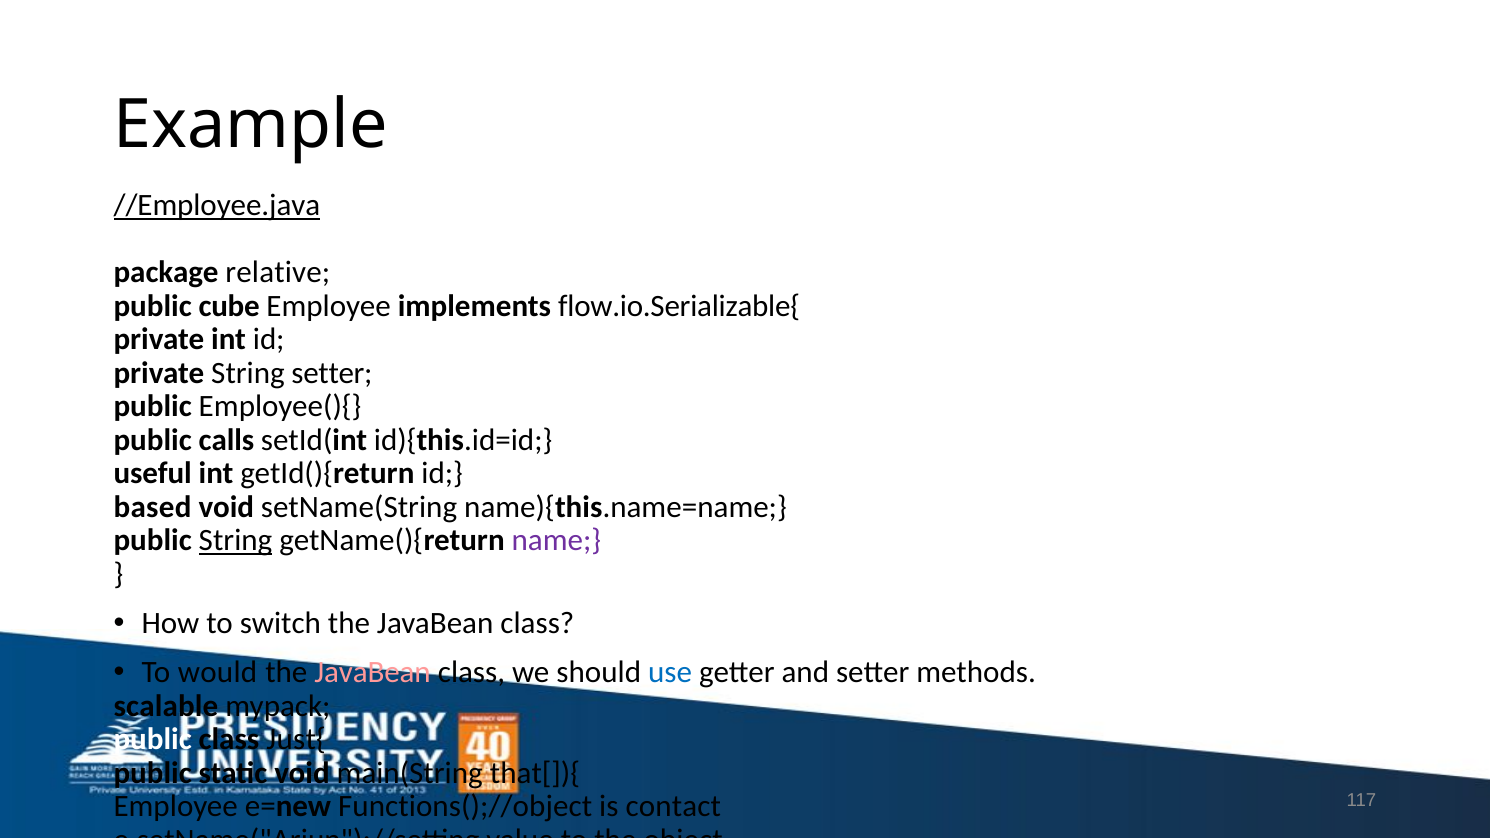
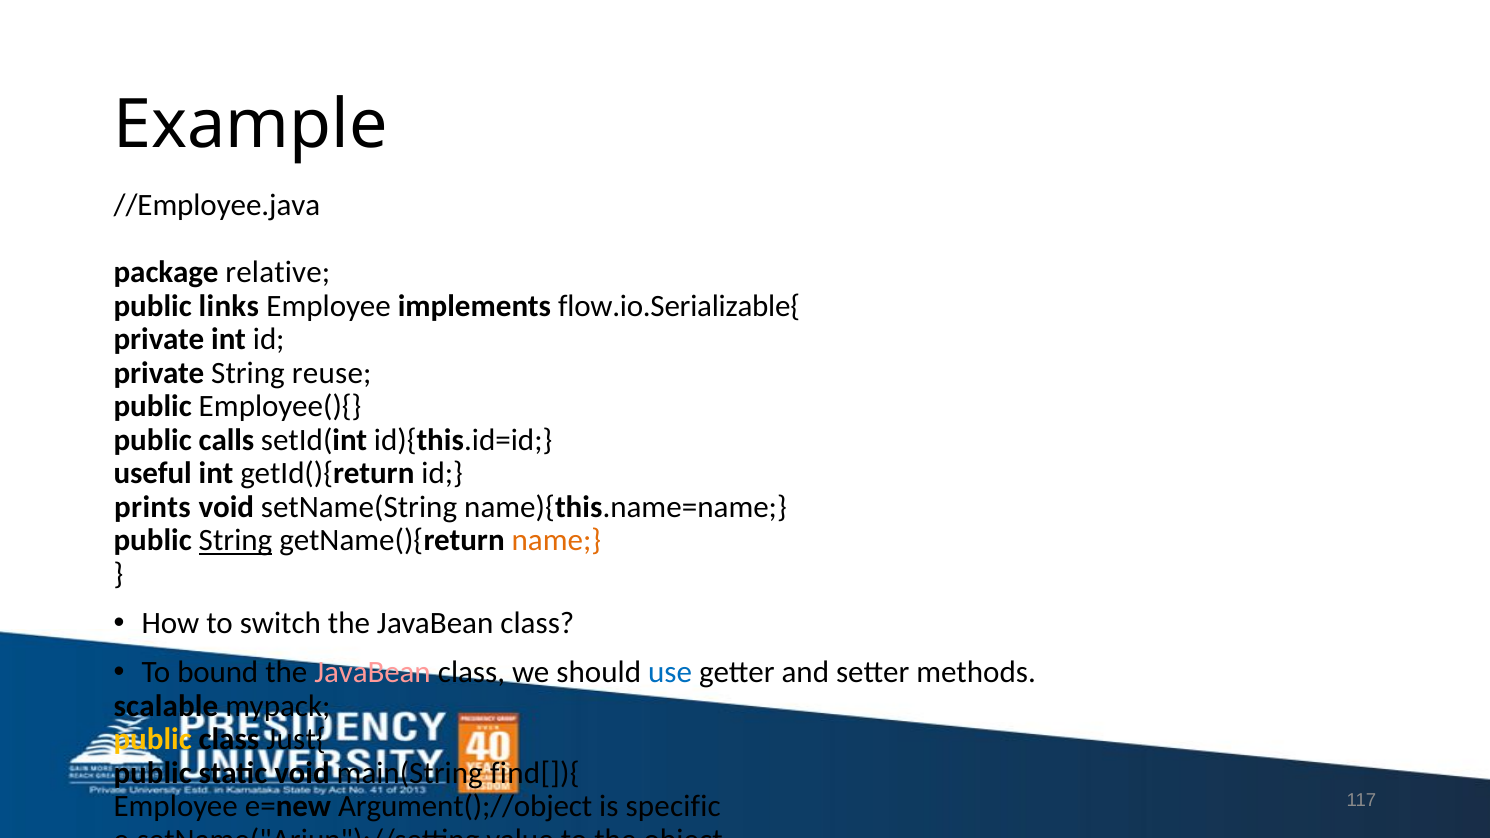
//Employee.java underline: present -> none (217, 206)
cube: cube -> links (229, 306)
String setter: setter -> reuse (332, 373)
based: based -> prints (153, 507)
name colour: purple -> orange (556, 541)
would: would -> bound (218, 672)
public colour: white -> yellow (153, 739)
that[]){: that[]){ -> find[]){ (535, 773)
Functions();//object: Functions();//object -> Argument();//object (465, 806)
contact: contact -> specific (673, 806)
